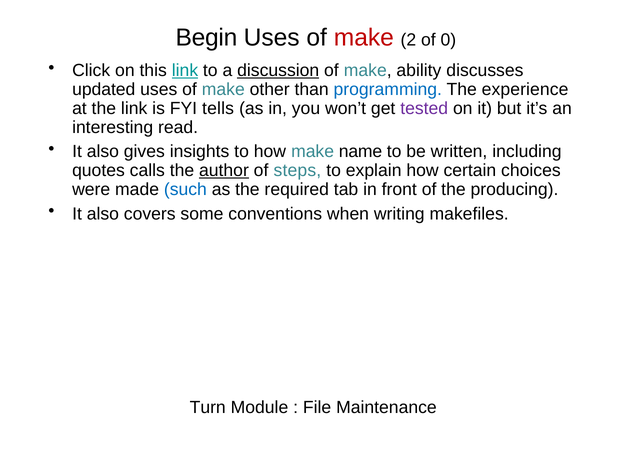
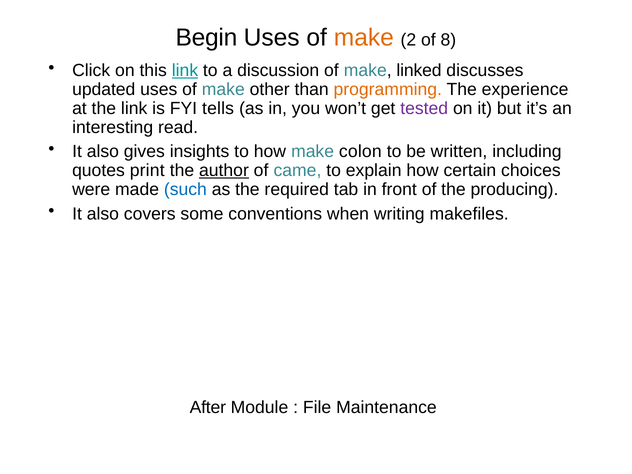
make colour: red -> orange (364, 38)
0: 0 -> 8 (448, 40)
discussion underline: present -> none (278, 70)
ability: ability -> linked (419, 70)
programming colour: blue -> orange (388, 89)
name: name -> colon (360, 152)
calls: calls -> print (147, 171)
steps: steps -> came (297, 171)
Turn: Turn -> After (208, 408)
